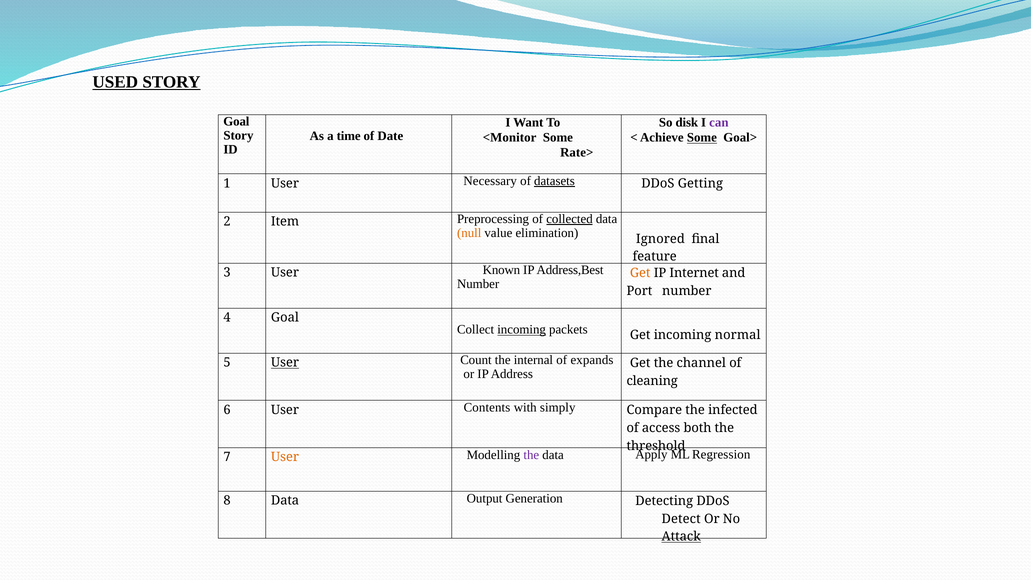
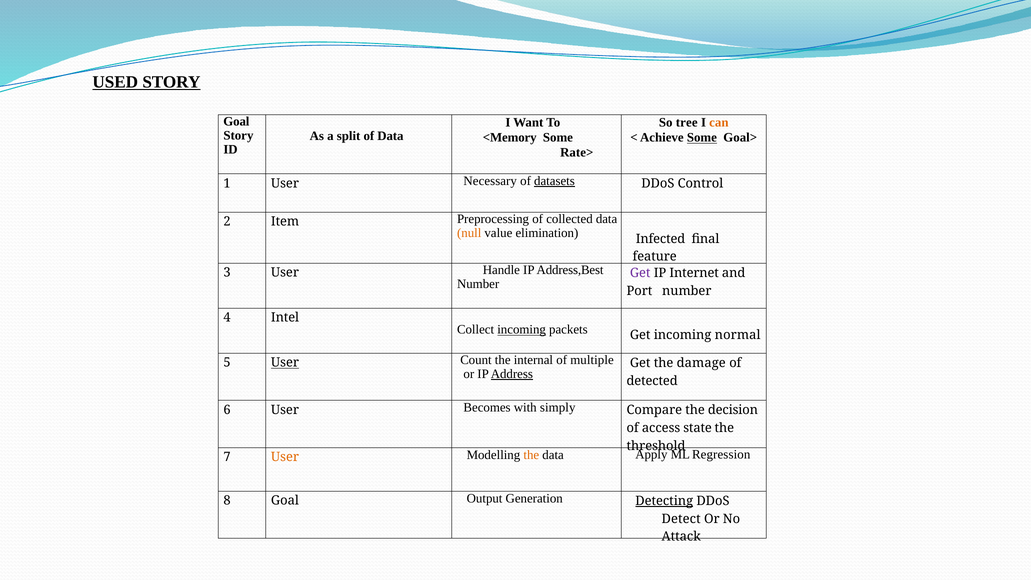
disk: disk -> tree (687, 123)
can colour: purple -> orange (719, 123)
time: time -> split (349, 136)
of Date: Date -> Data (390, 136)
<Monitor: <Monitor -> <Memory (510, 138)
Getting: Getting -> Control (700, 183)
collected underline: present -> none (569, 219)
Ignored: Ignored -> Infected (661, 239)
Known: Known -> Handle (501, 270)
Get colour: orange -> purple (640, 273)
4 Goal: Goal -> Intel (285, 318)
expands: expands -> multiple (592, 360)
channel: channel -> damage (701, 363)
Address underline: none -> present (512, 374)
cleaning: cleaning -> detected (652, 381)
Contents: Contents -> Becomes (487, 407)
infected: infected -> decision (733, 410)
both: both -> state (698, 428)
the colour: purple -> orange (531, 455)
8 Data: Data -> Goal (285, 501)
Detecting underline: none -> present (664, 501)
Attack underline: present -> none (681, 537)
